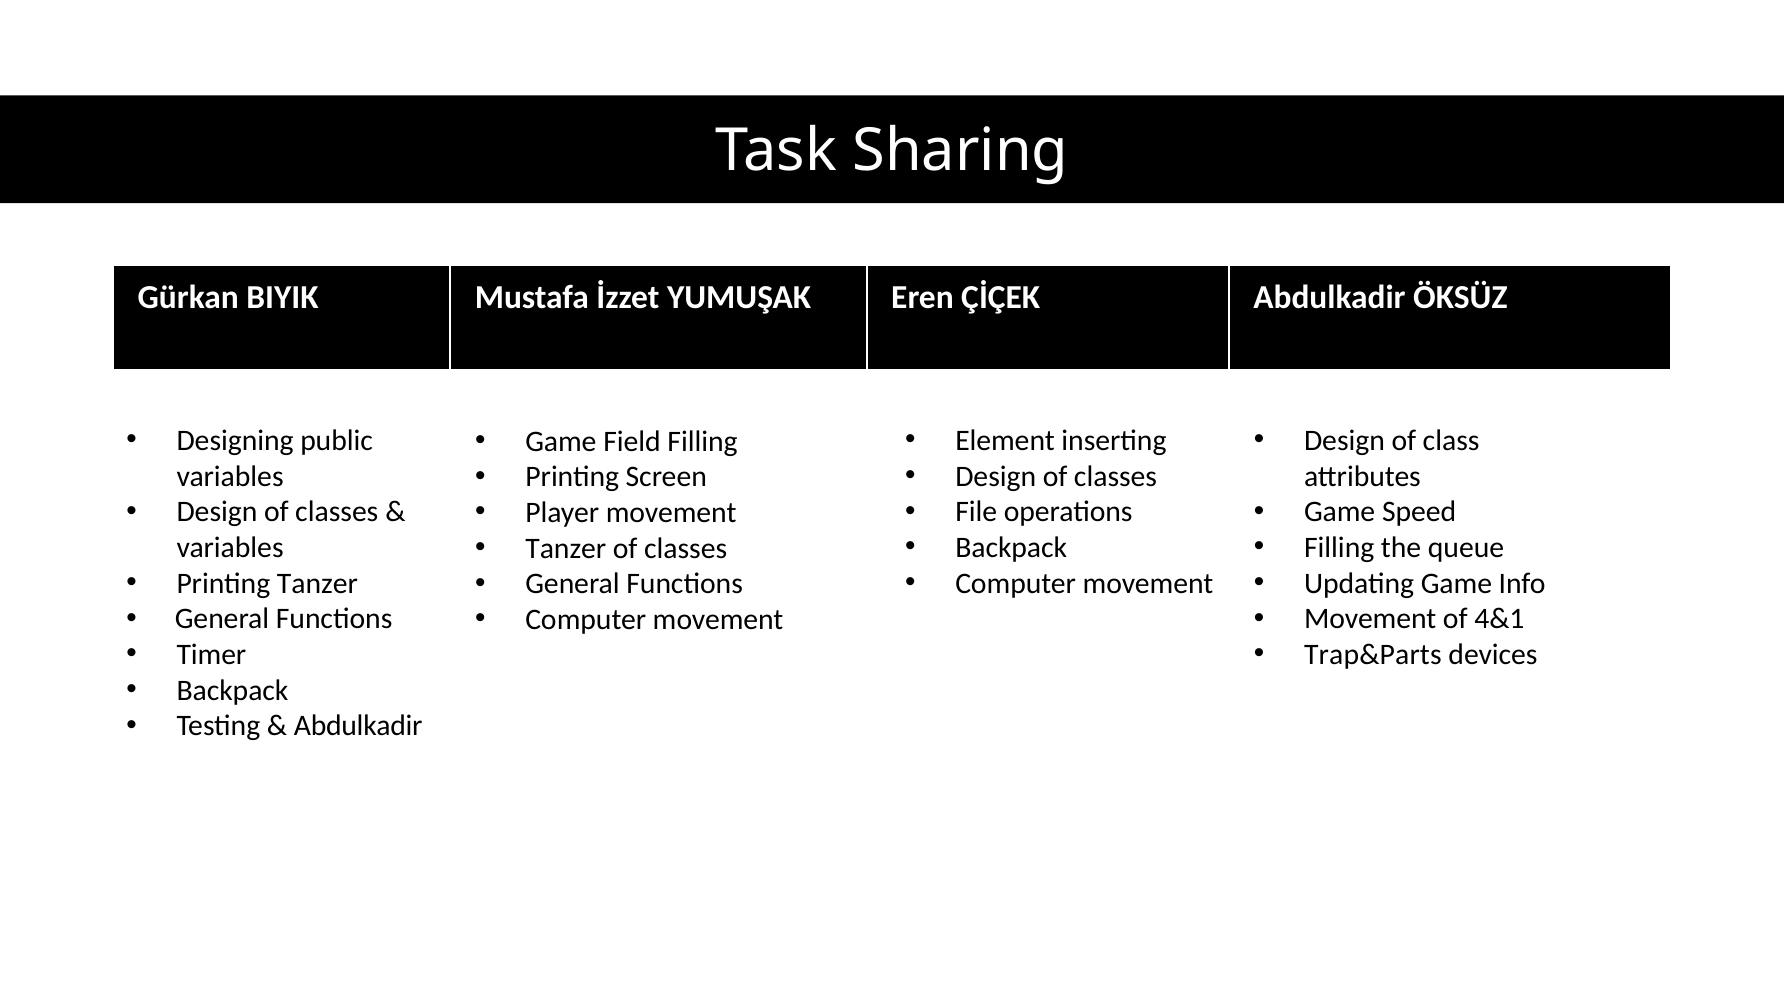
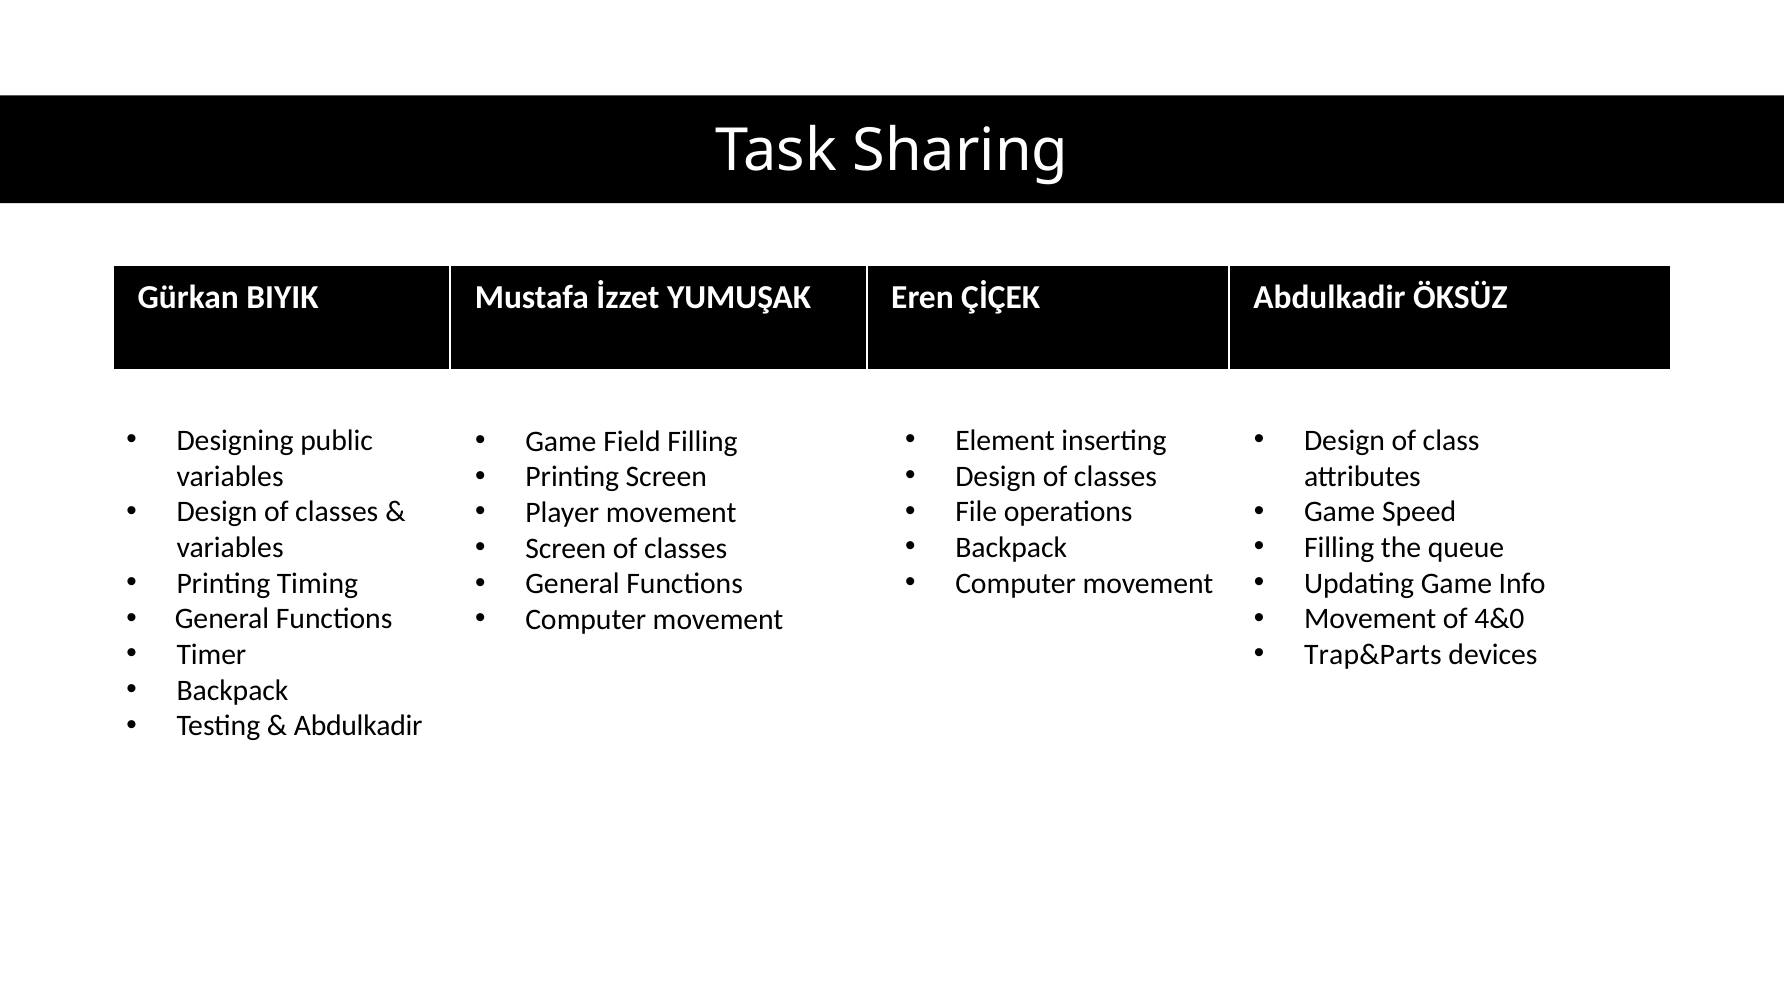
Tanzer: Tanzer -> Screen (566, 548)
Printing Tanzer: Tanzer -> Timing (317, 583)
4&1: 4&1 -> 4&0 (1499, 619)
